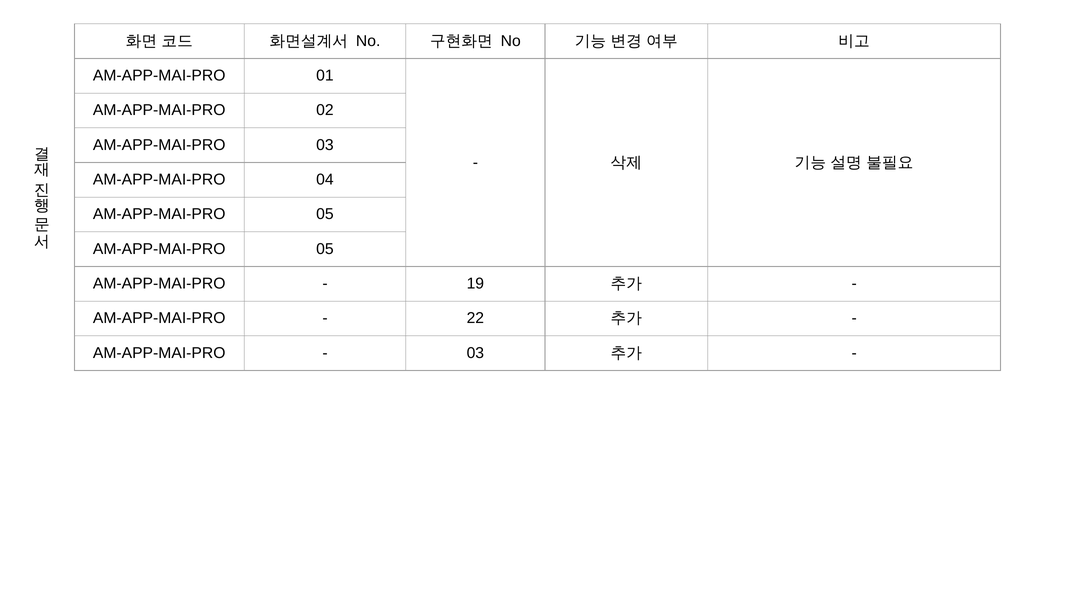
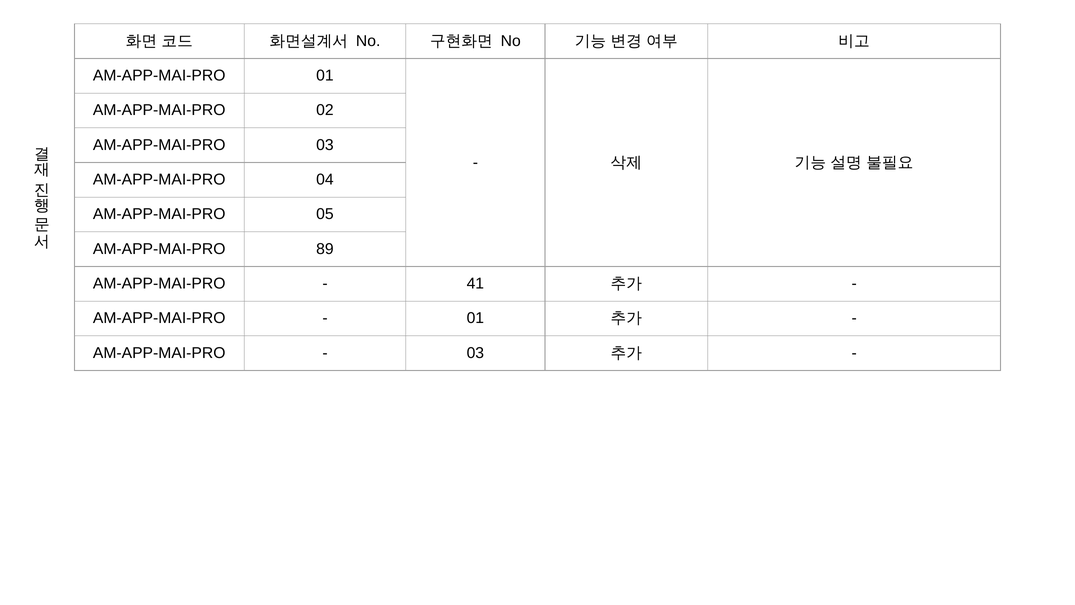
05: 05 -> 89 (325, 249)
19: 19 -> 41 (475, 283)
22: 22 -> 01 (475, 318)
